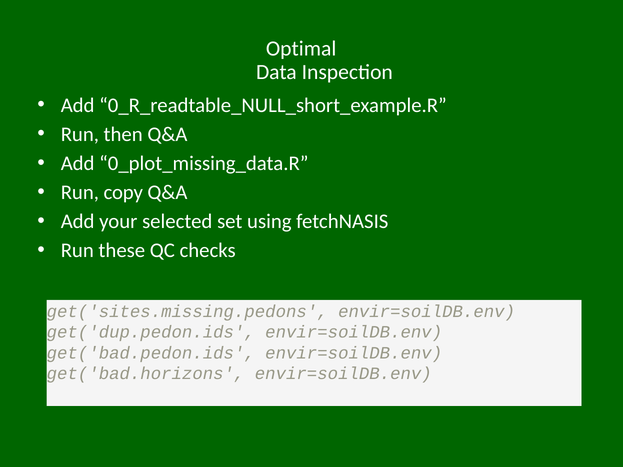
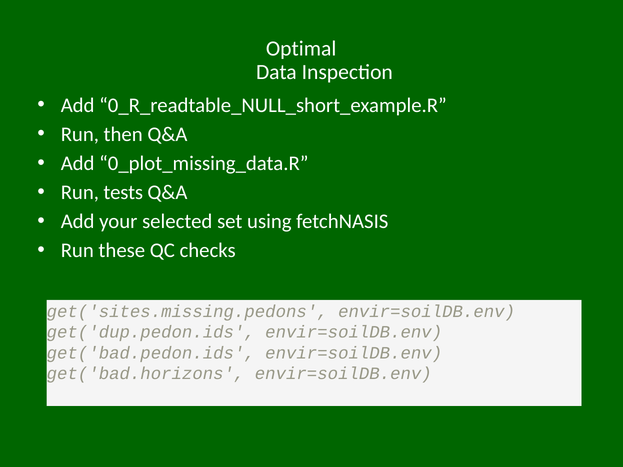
copy: copy -> tests (123, 192)
